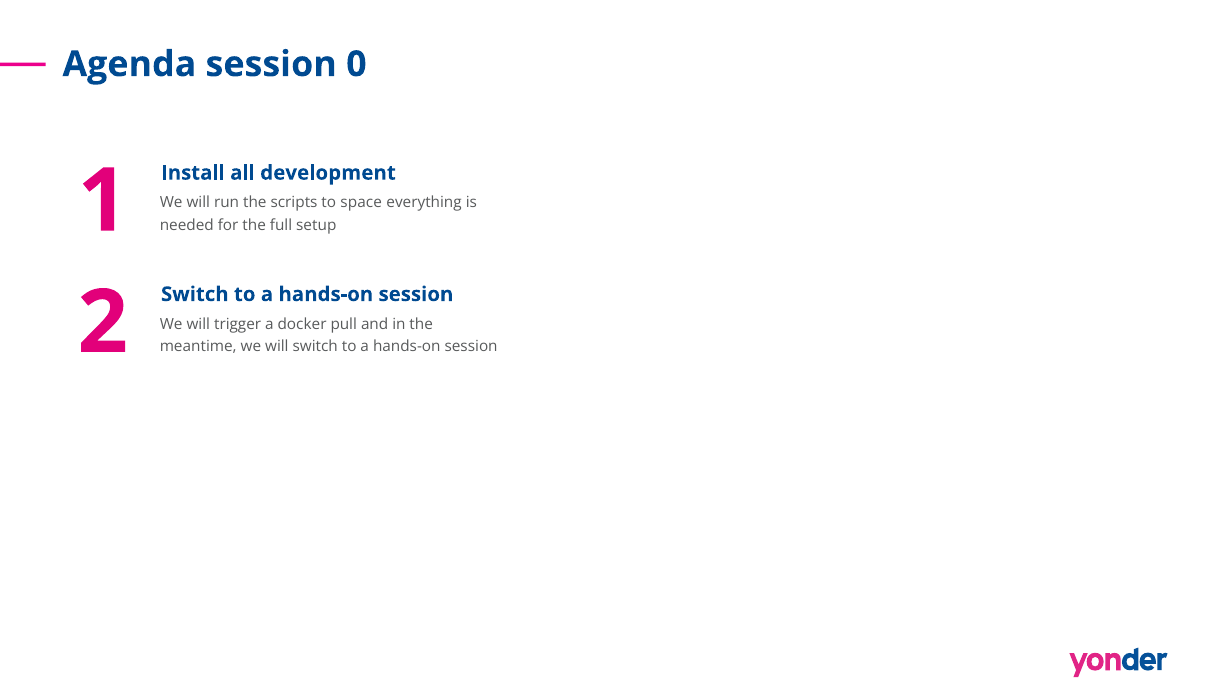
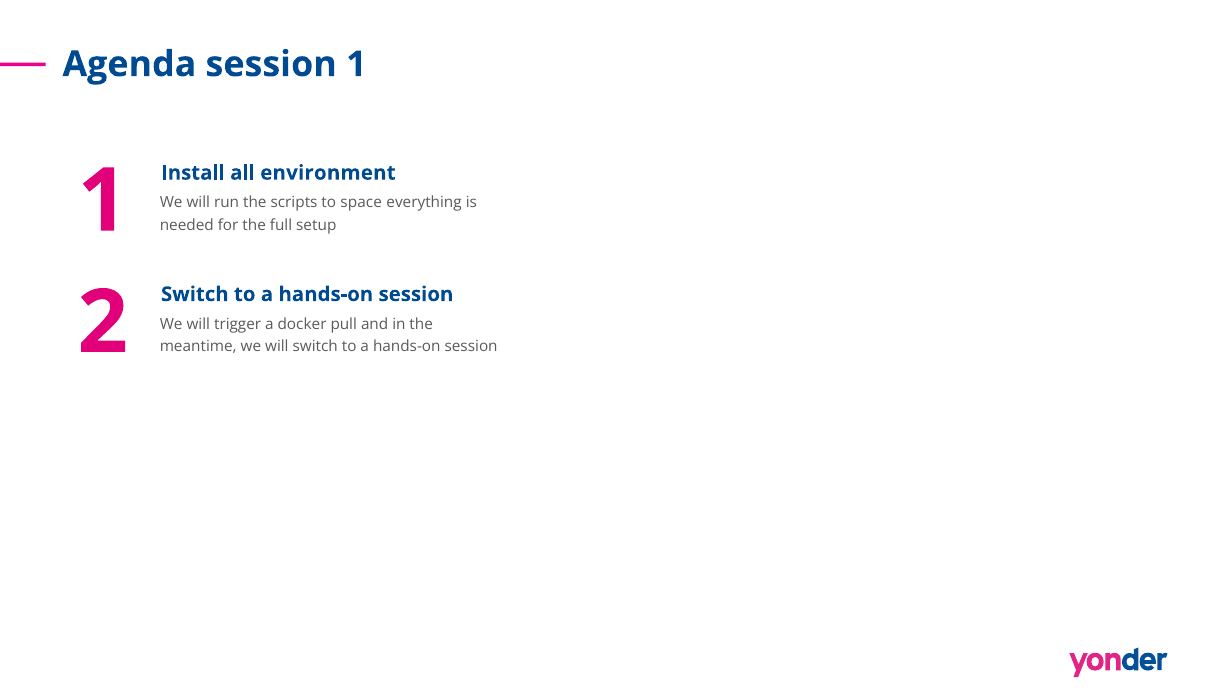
session 0: 0 -> 1 (356, 64)
development: development -> environment (328, 173)
